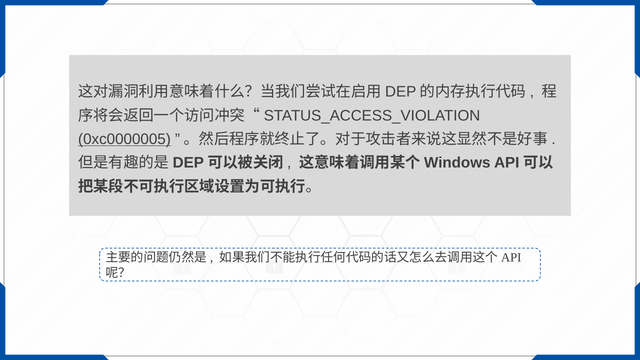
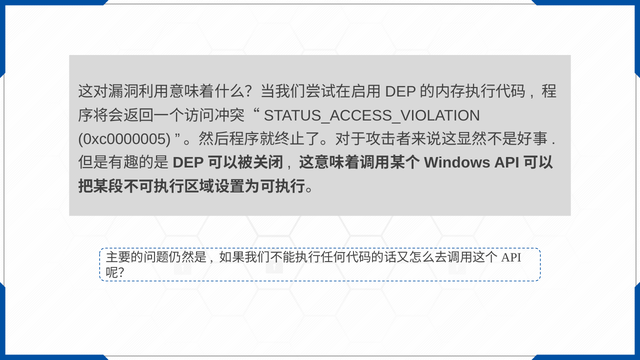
0xc0000005 underline: present -> none (124, 139)
